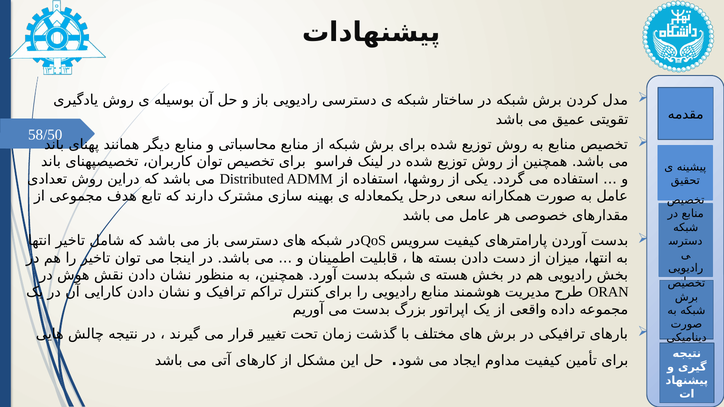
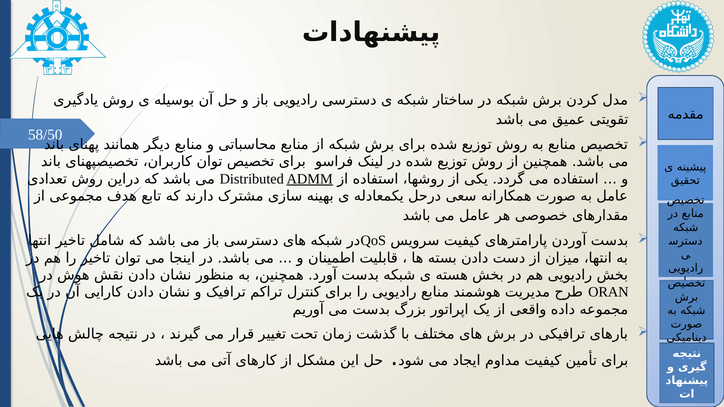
ADMM underline: none -> present (310, 179)
